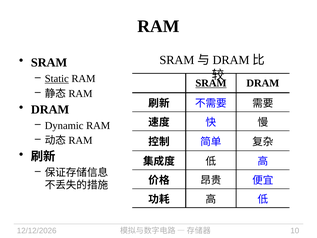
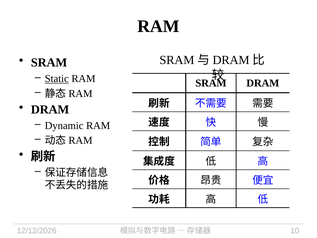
SRAM underline: present -> none (211, 83)
